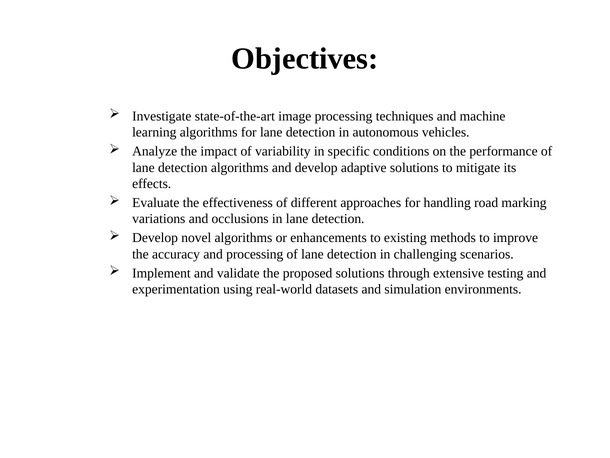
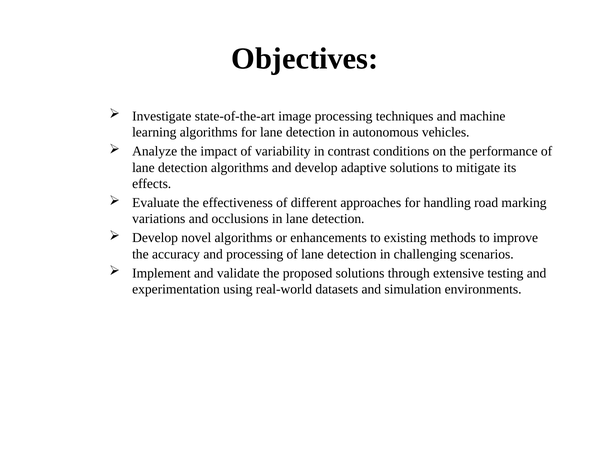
specific: specific -> contrast (349, 151)
